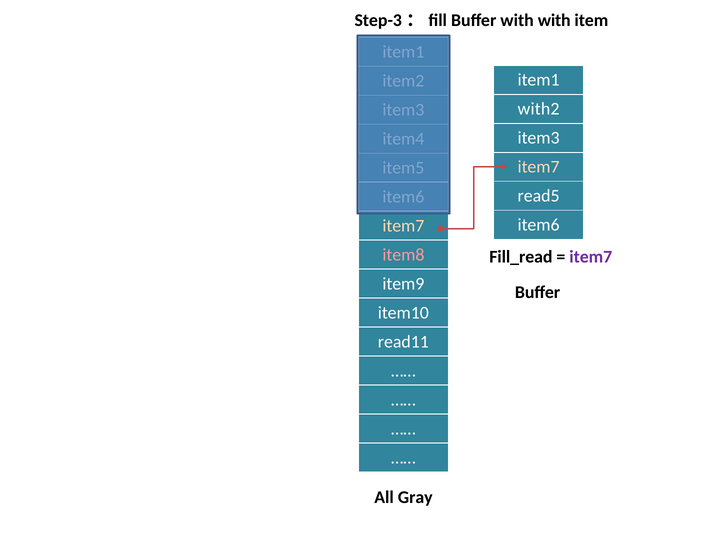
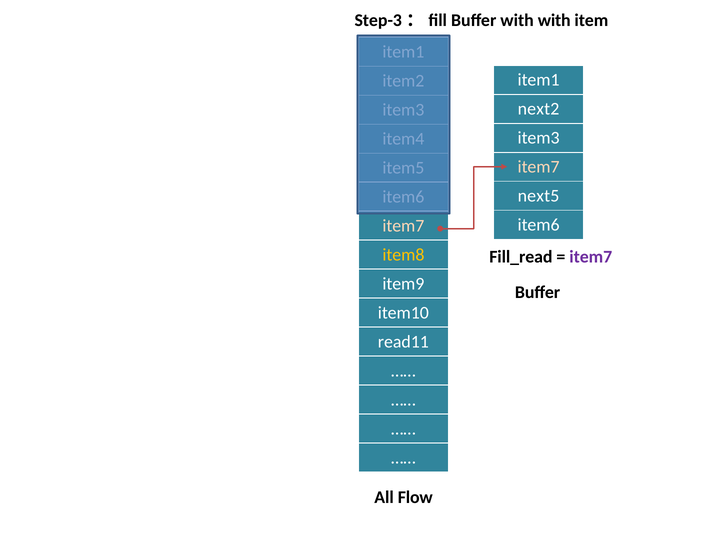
with2: with2 -> next2 (539, 109)
read5: read5 -> next5 (539, 196)
item8 colour: pink -> yellow (403, 255)
Gray: Gray -> Flow (415, 497)
